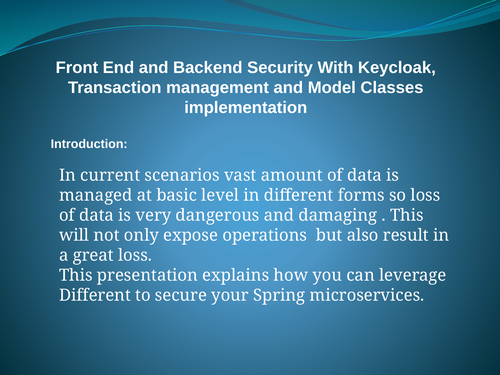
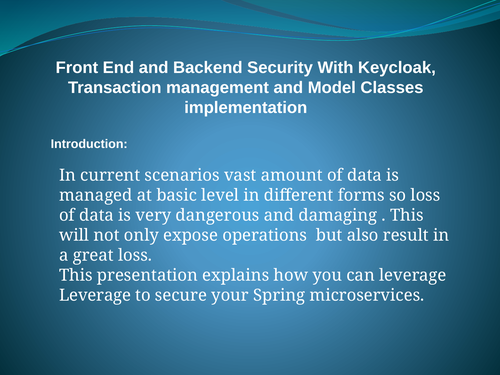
Different: Different -> Leverage (95, 295)
